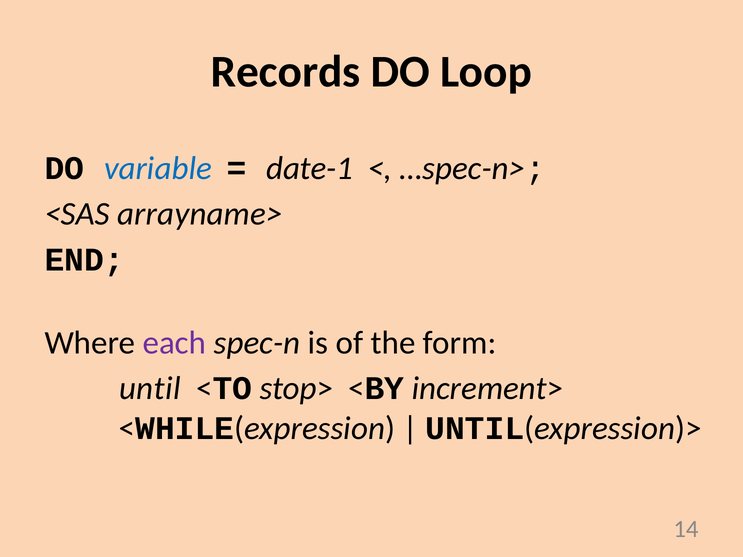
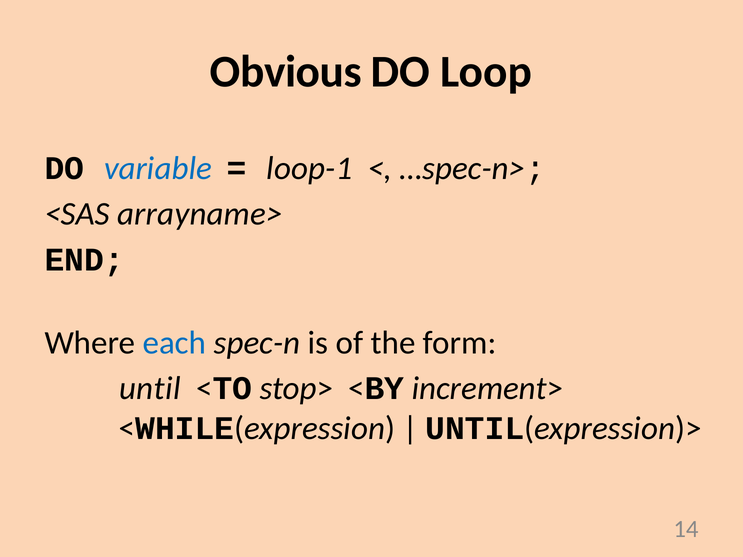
Records: Records -> Obvious (286, 72)
date-1: date-1 -> loop-1 (309, 168)
each colour: purple -> blue (174, 343)
